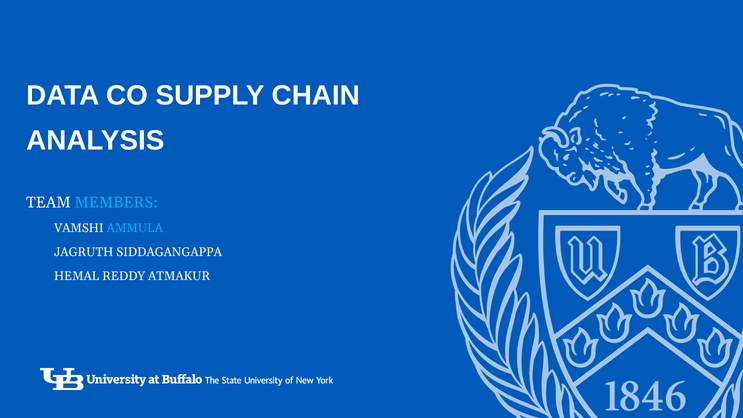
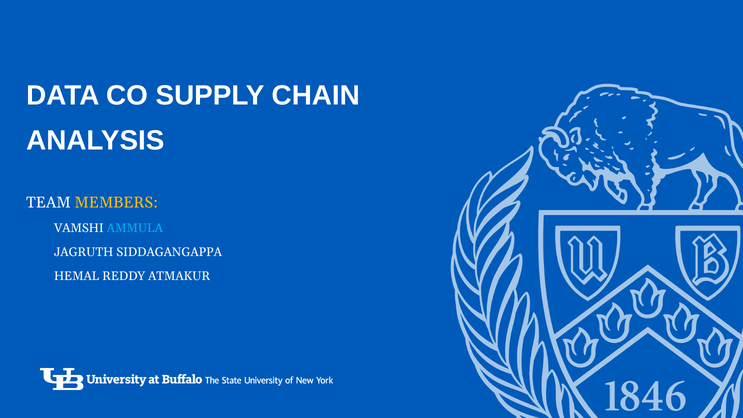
MEMBERS colour: light blue -> yellow (116, 203)
